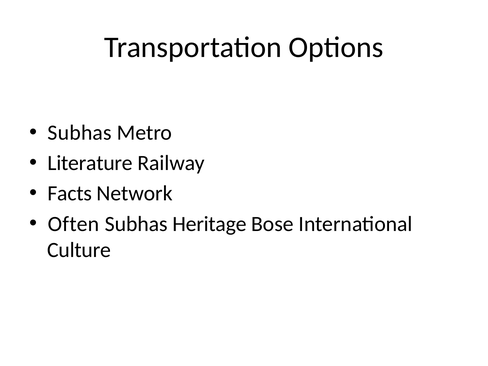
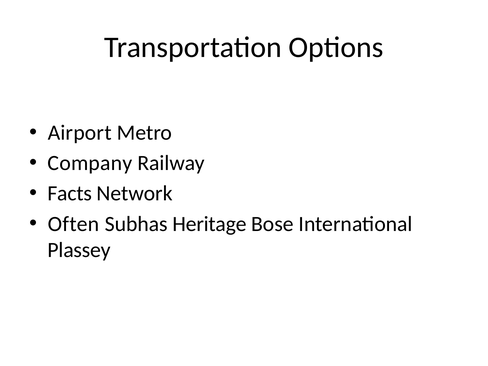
Subhas: Subhas -> Airport (80, 133)
Literature: Literature -> Company (90, 163)
Culture: Culture -> Plassey (79, 250)
